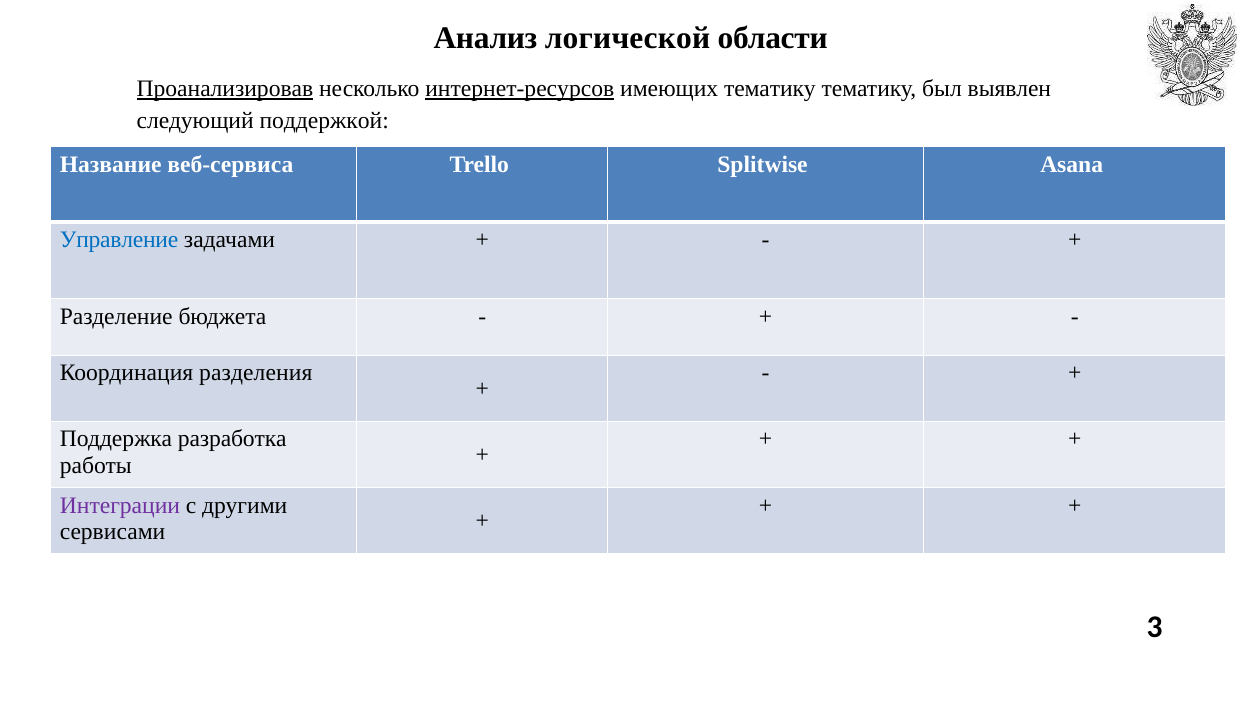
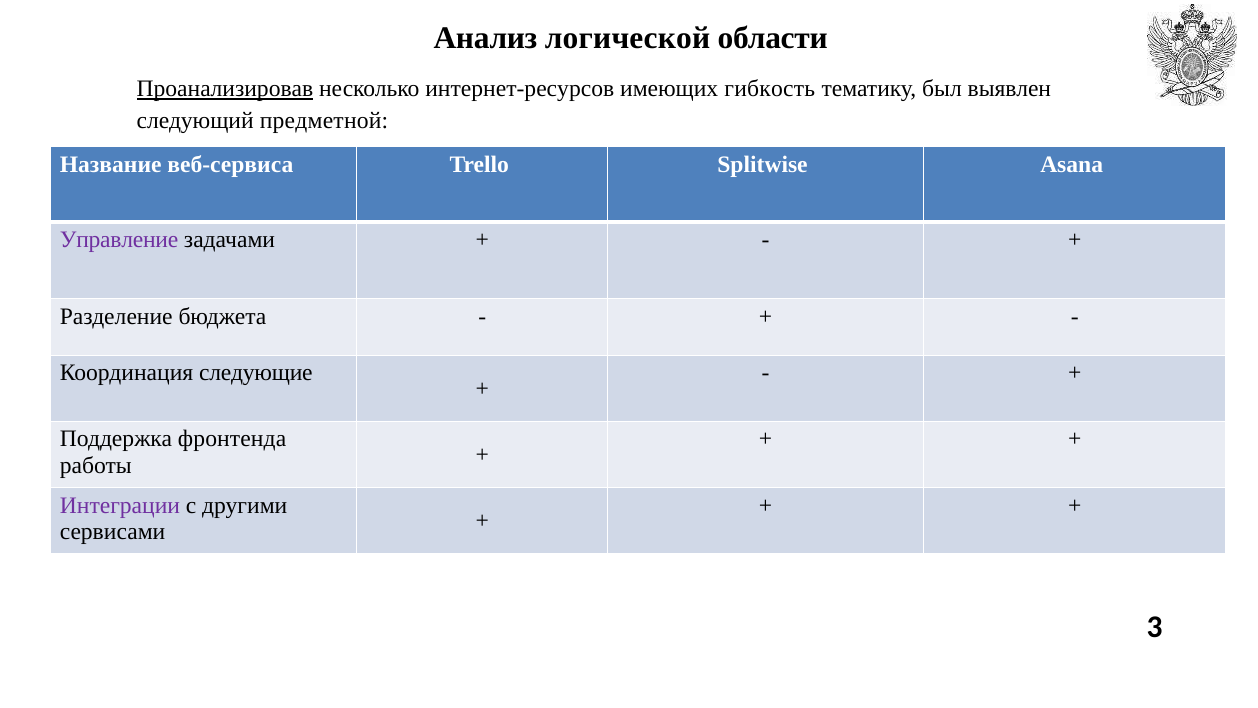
интернет-ресурсов underline: present -> none (520, 89)
имеющих тематику: тематику -> гибкость (770, 89)
поддержкой: поддержкой -> предметной (324, 121)
Управление colour: blue -> purple (119, 240)
разделения: разделения -> следующие (256, 373)
разработка: разработка -> фронтенда (232, 439)
